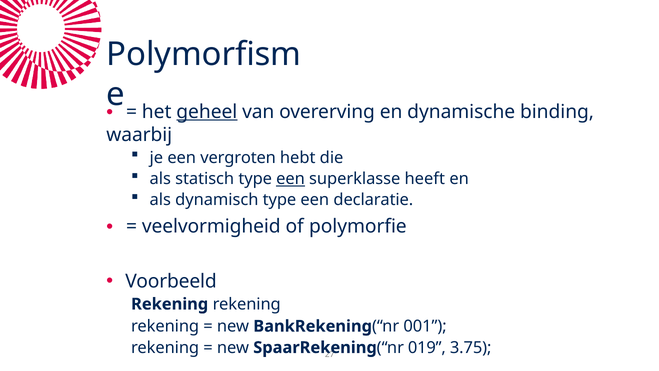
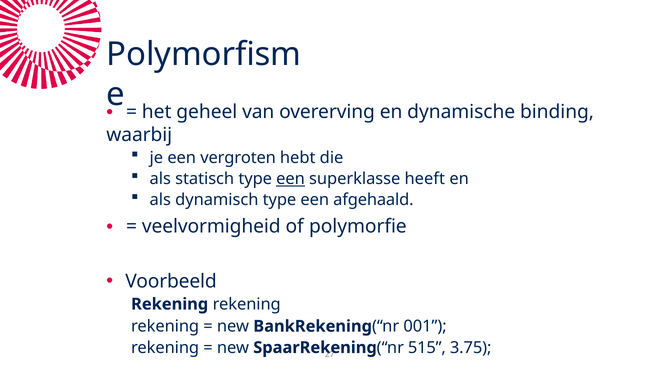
geheel underline: present -> none (207, 112)
declaratie: declaratie -> afgehaald (373, 200)
019: 019 -> 515 (427, 347)
